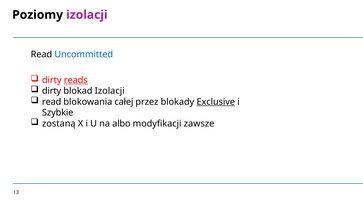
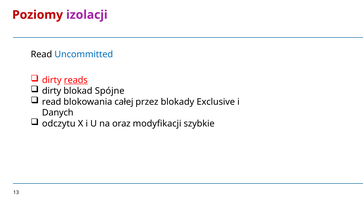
Poziomy colour: black -> red (38, 15)
blokad Izolacji: Izolacji -> Spójne (110, 91)
Exclusive underline: present -> none (216, 102)
Szybkie: Szybkie -> Danych (58, 113)
zostaną: zostaną -> odczytu (59, 124)
albo: albo -> oraz (121, 124)
zawsze: zawsze -> szybkie (199, 124)
